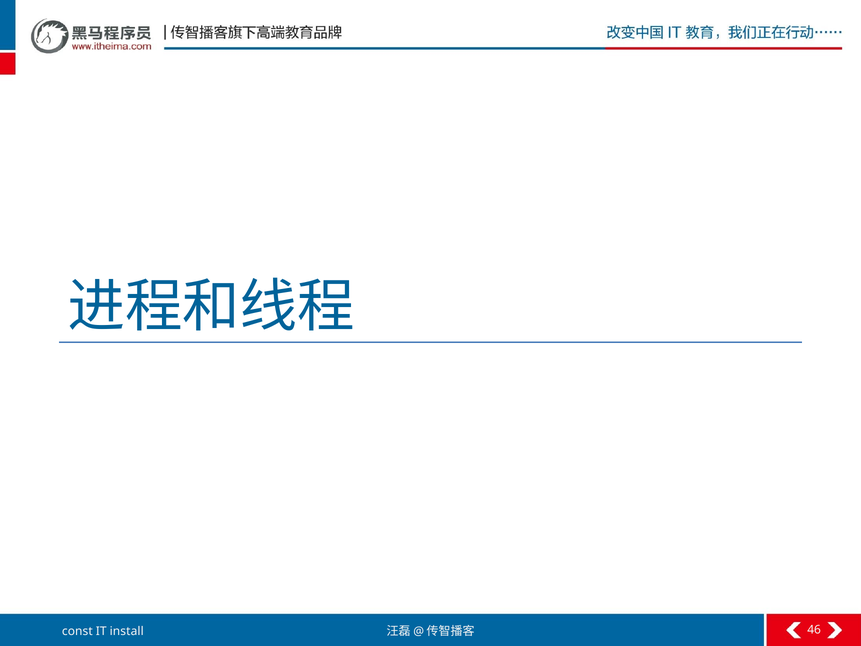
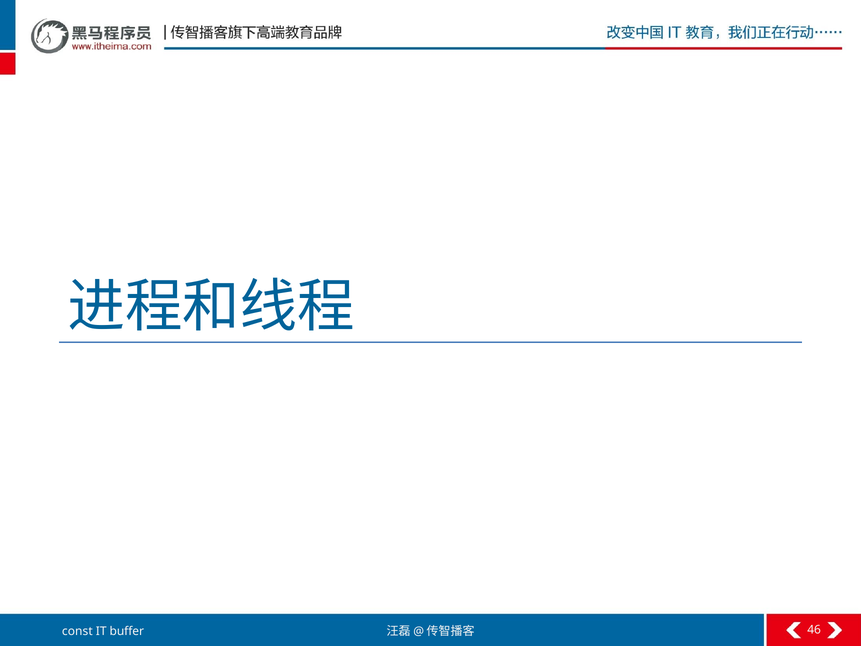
install: install -> buffer (127, 631)
